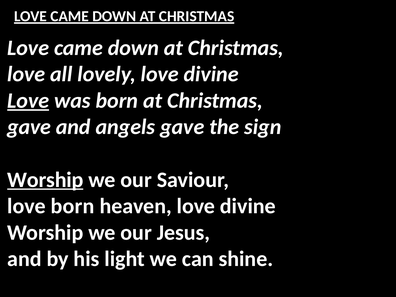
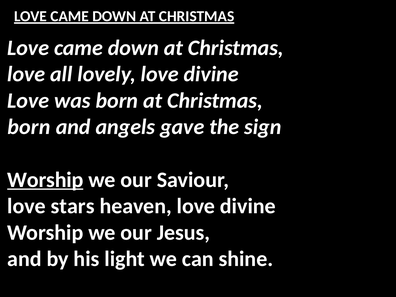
Love underline: present -> none (28, 101)
gave: gave -> born (29, 127)
love born: born -> stars (73, 206)
